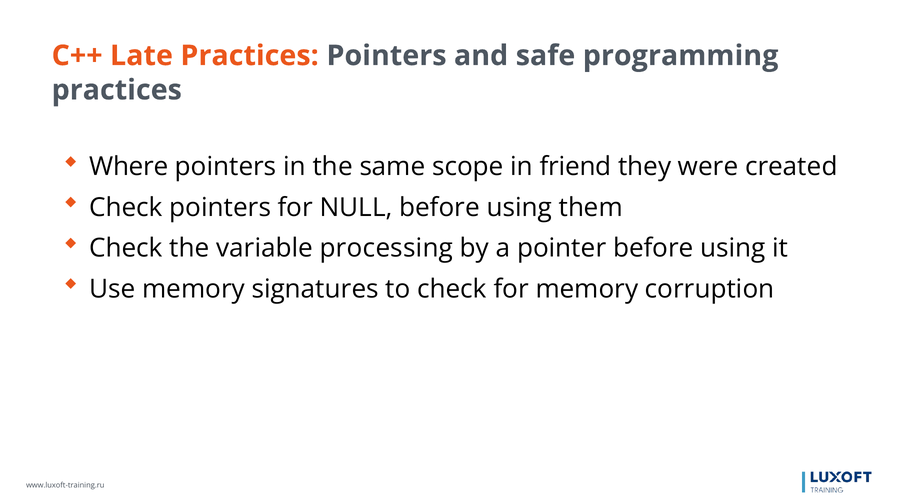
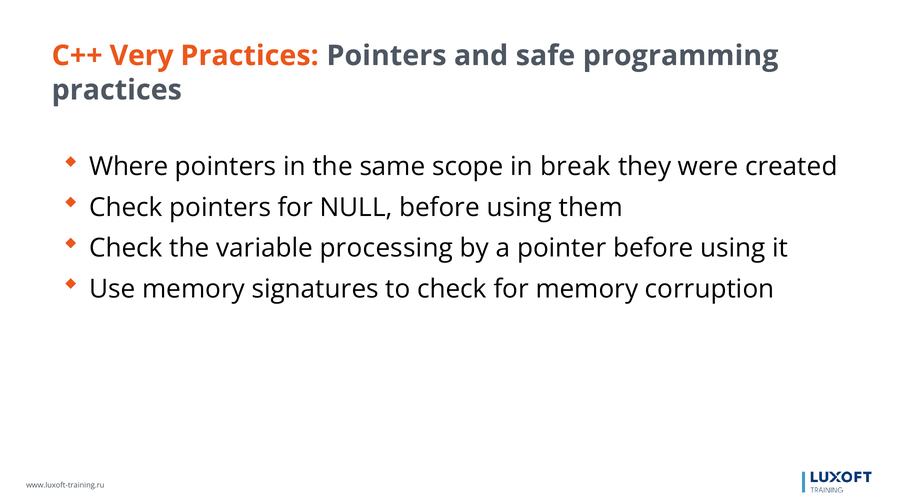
Late: Late -> Very (142, 56)
friend: friend -> break (575, 167)
